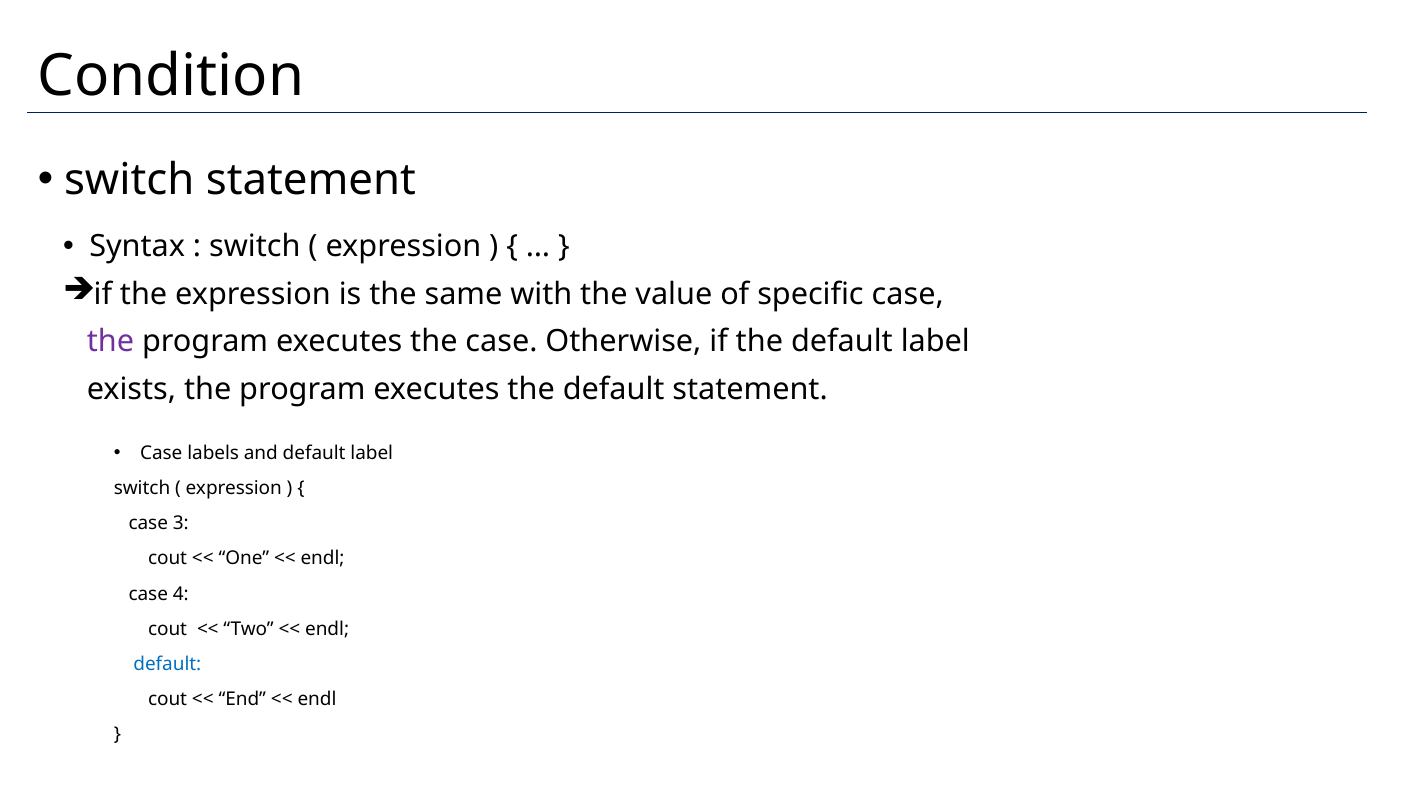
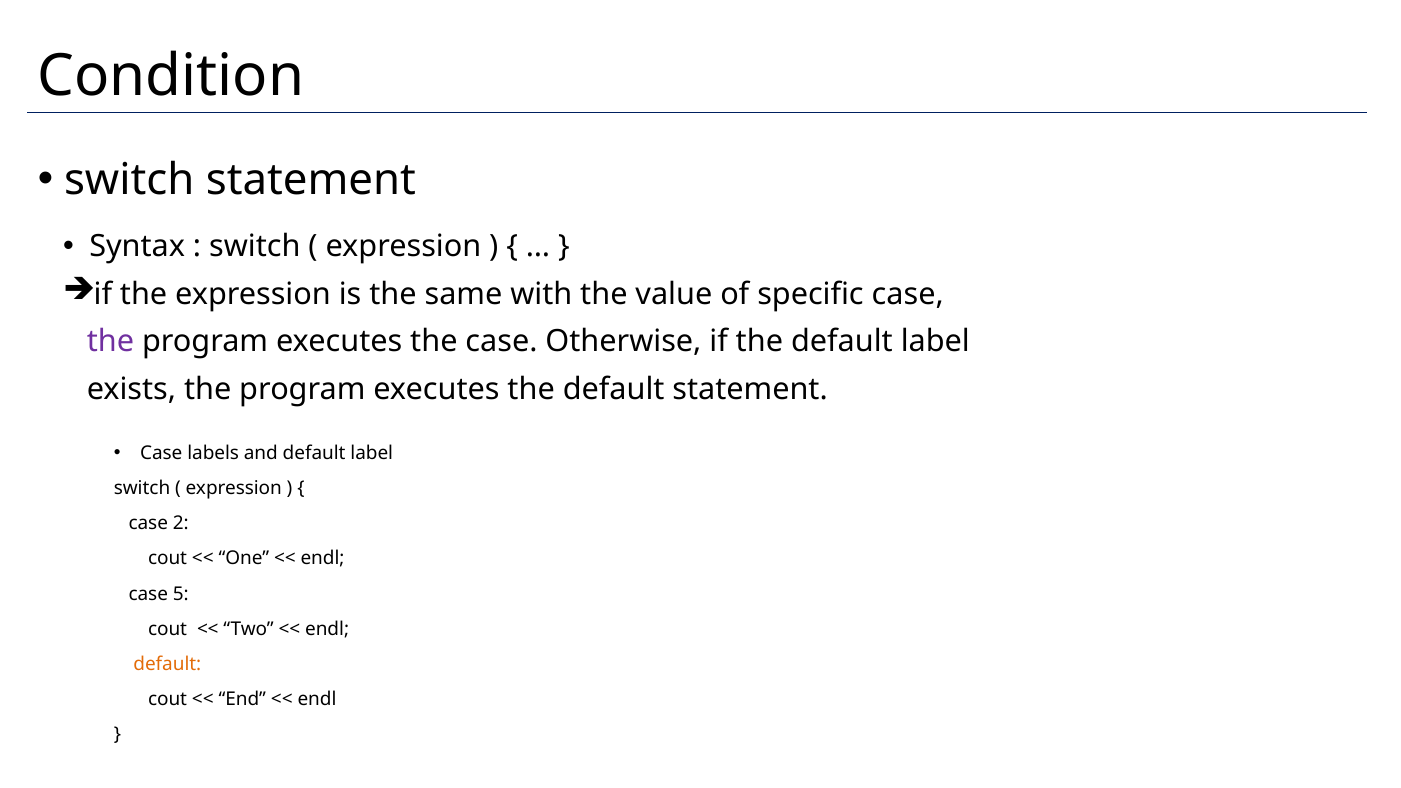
3: 3 -> 2 (181, 524)
4: 4 -> 5 (181, 594)
default colour: blue -> orange (167, 664)
